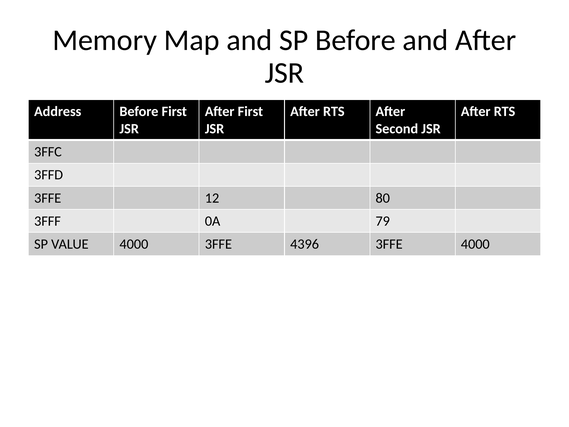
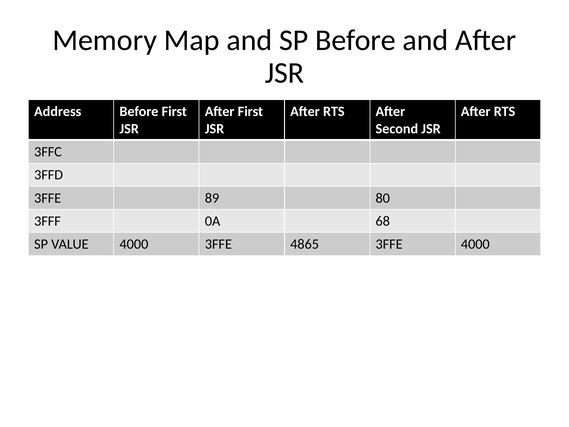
12: 12 -> 89 (212, 198)
79: 79 -> 68 (383, 221)
4396: 4396 -> 4865 (305, 244)
